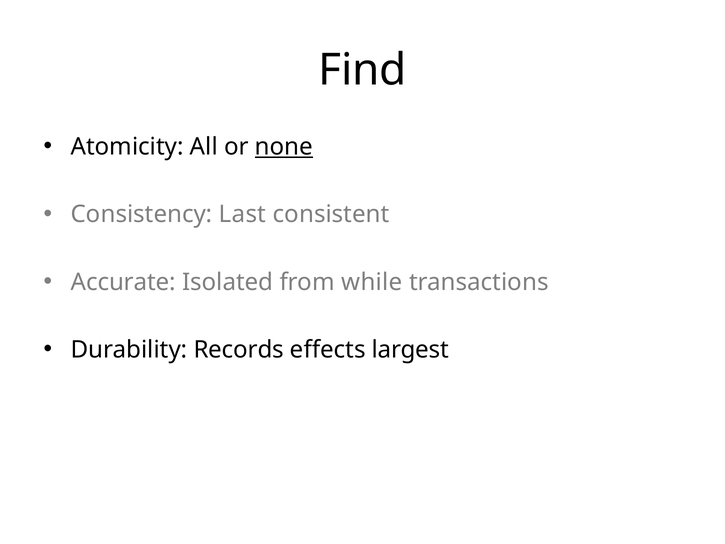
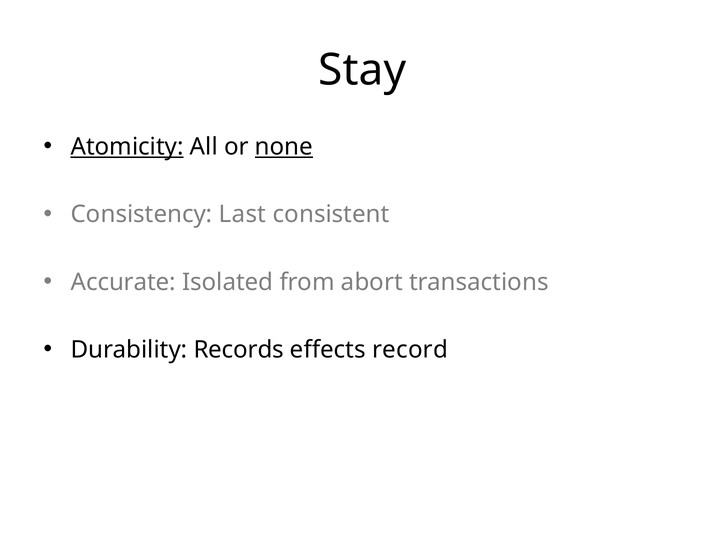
Find: Find -> Stay (362, 70)
Atomicity underline: none -> present (127, 147)
while: while -> abort (372, 282)
largest: largest -> record (410, 350)
